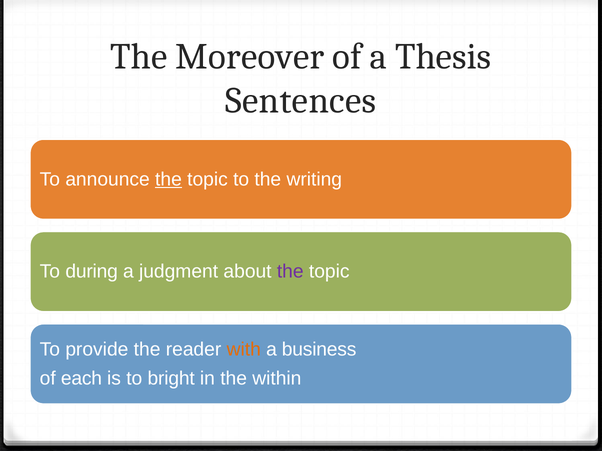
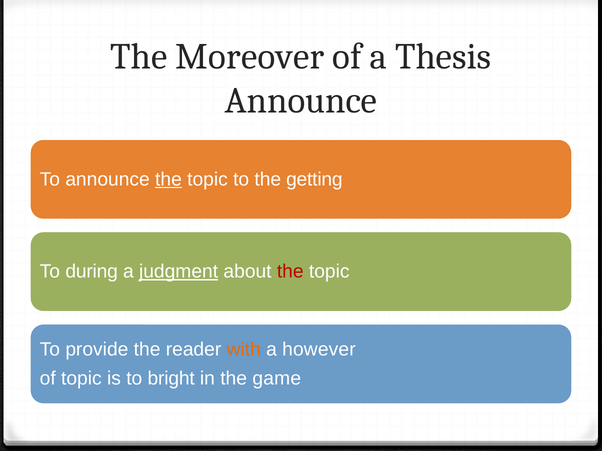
Sentences: Sentences -> Announce (301, 101)
writing: writing -> getting (314, 179)
judgment underline: none -> present (179, 272)
the colour: purple -> red (290, 272)
business: business -> however (319, 350)
of each: each -> topic (81, 379)
within: within -> game (277, 379)
